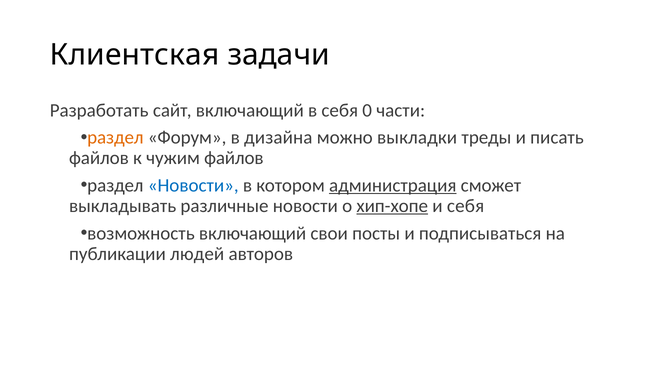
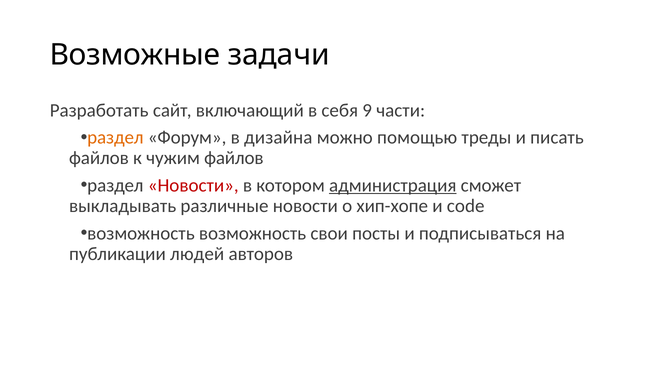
Клиентская: Клиентская -> Возможные (135, 55)
0: 0 -> 9 (367, 110)
выкладки: выкладки -> помощью (417, 138)
Новости colour: blue -> red (193, 186)
хип-хопе underline: present -> none (392, 206)
и себя: себя -> code (466, 206)
возможность включающий: включающий -> возможность (253, 233)
